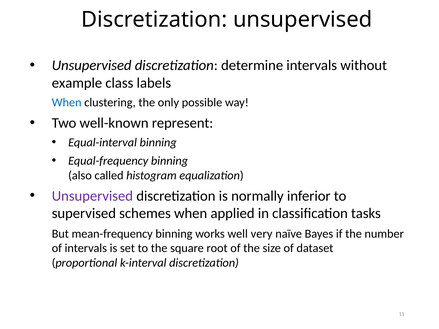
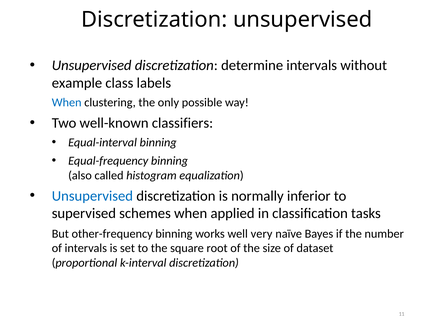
represent: represent -> classifiers (182, 123)
Unsupervised colour: purple -> blue (92, 196)
mean-frequency: mean-frequency -> other-frequency (112, 234)
